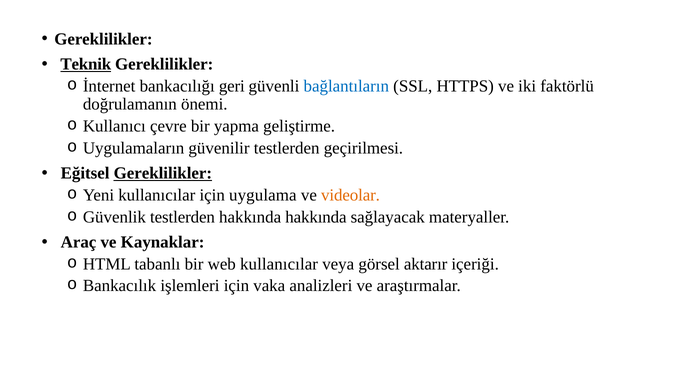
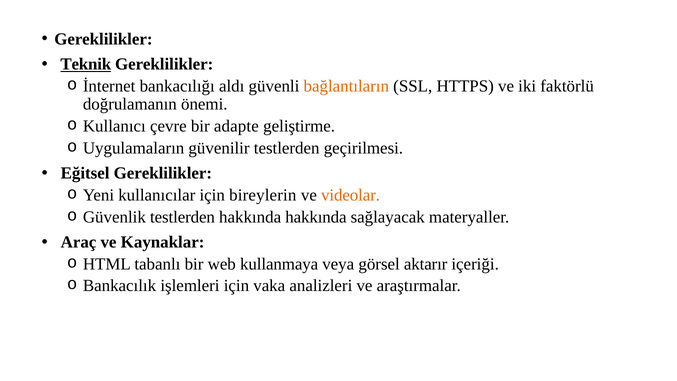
geri: geri -> aldı (232, 86)
bağlantıların colour: blue -> orange (346, 86)
yapma: yapma -> adapte (236, 126)
Gereklilikler underline: present -> none (163, 173)
uygulama: uygulama -> bireylerin (263, 195)
web kullanıcılar: kullanıcılar -> kullanmaya (279, 264)
